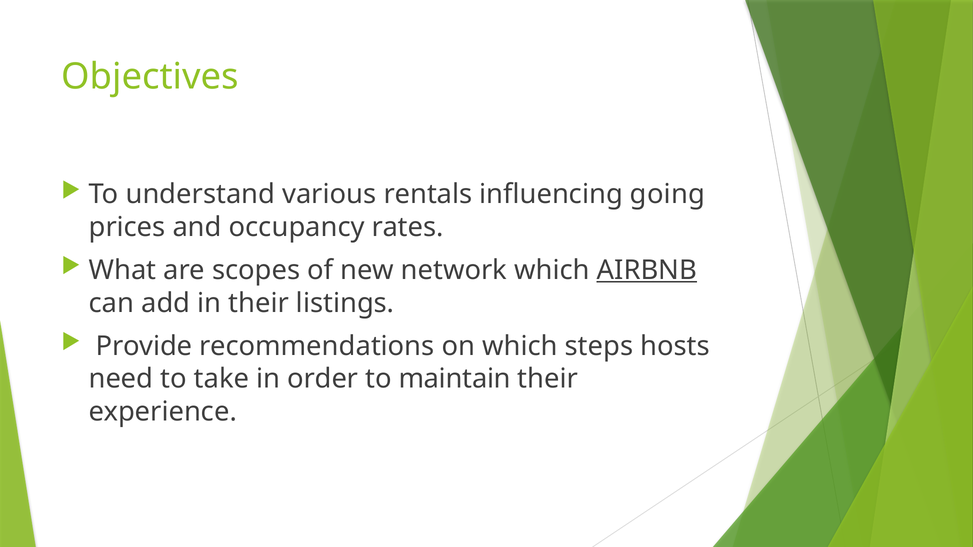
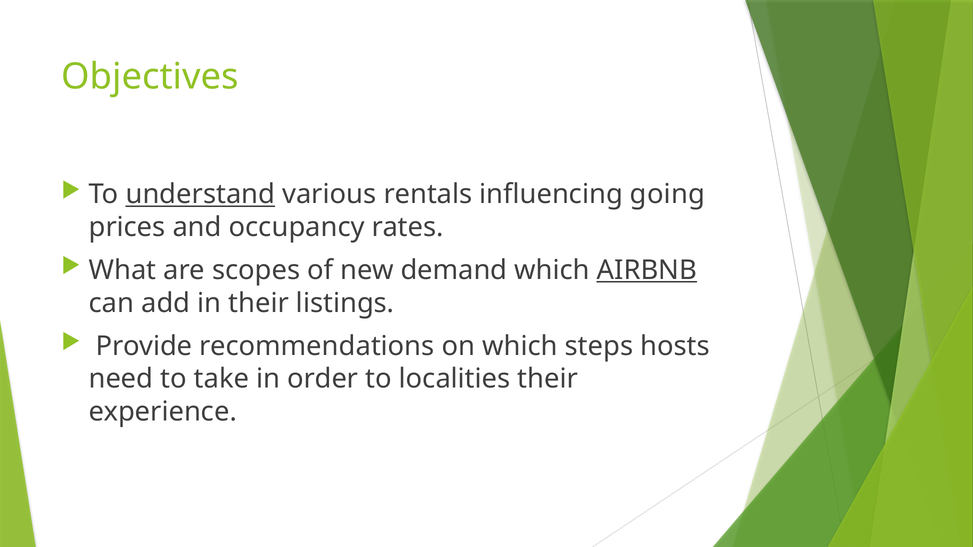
understand underline: none -> present (200, 194)
network: network -> demand (454, 270)
maintain: maintain -> localities (455, 379)
